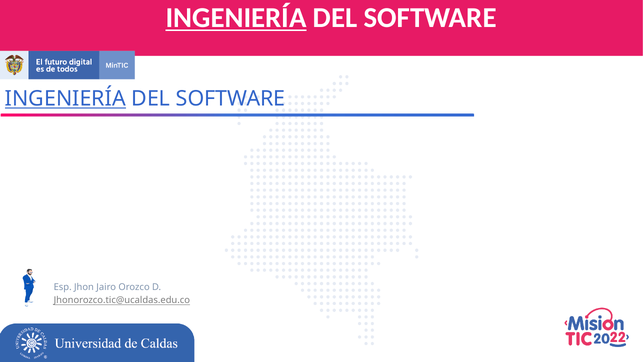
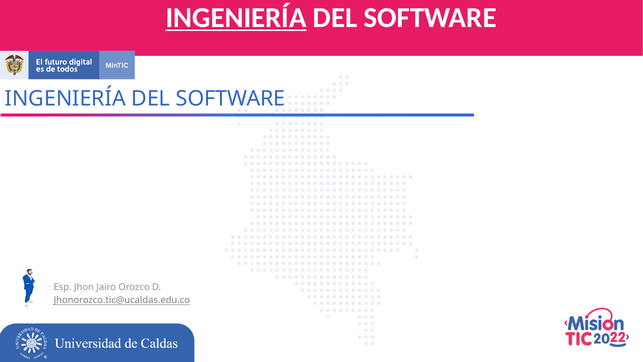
INGENIERÍA underline: present -> none (65, 99)
